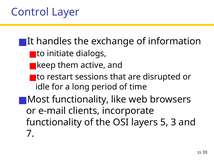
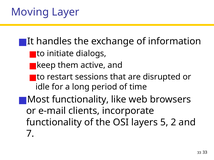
Control: Control -> Moving (30, 12)
3: 3 -> 2 (173, 123)
